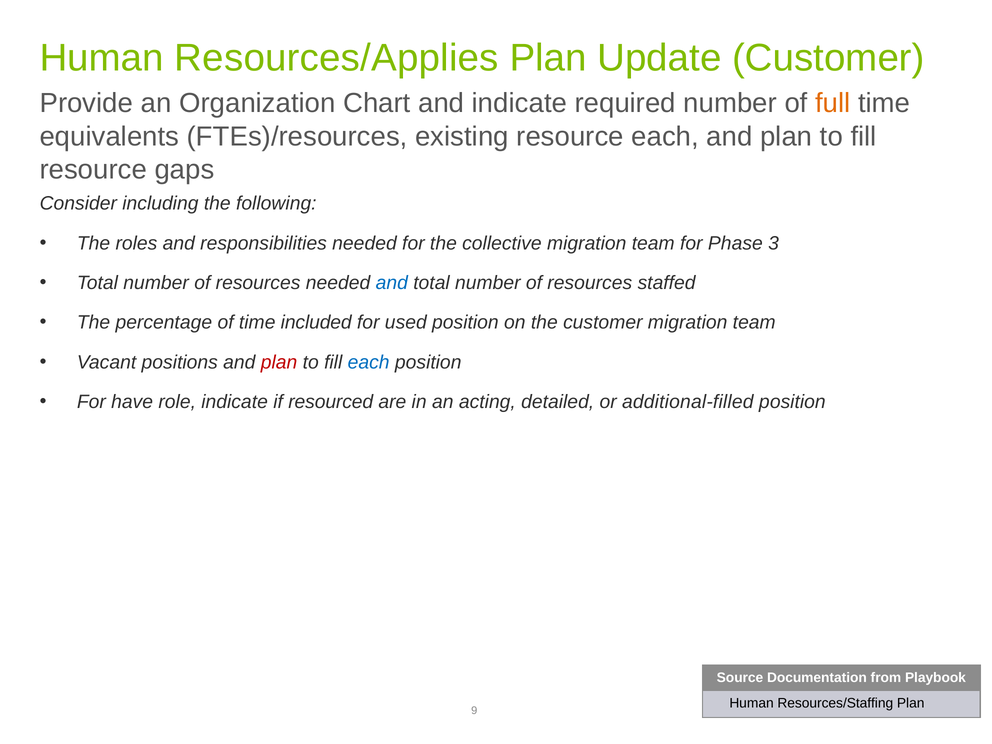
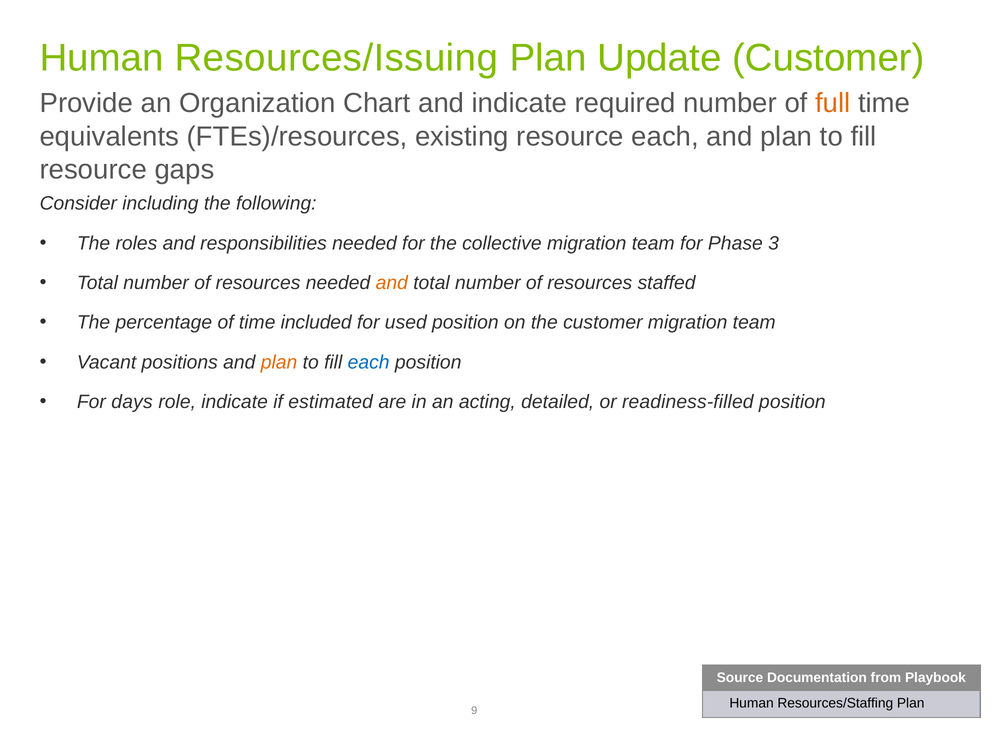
Resources/Applies: Resources/Applies -> Resources/Issuing (336, 58)
and colour: blue -> orange (392, 283)
plan colour: red -> orange (279, 362)
have: have -> days (132, 402)
resourced: resourced -> estimated (331, 402)
additional-filled: additional-filled -> readiness-filled (688, 402)
